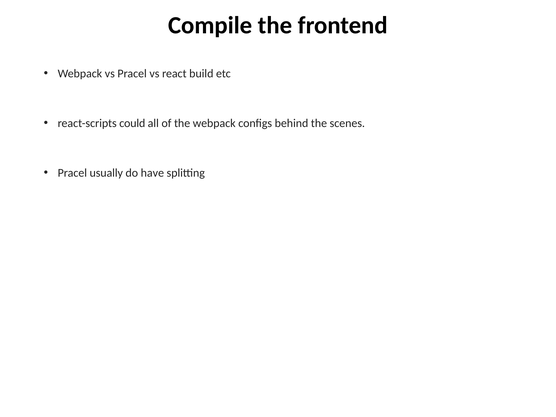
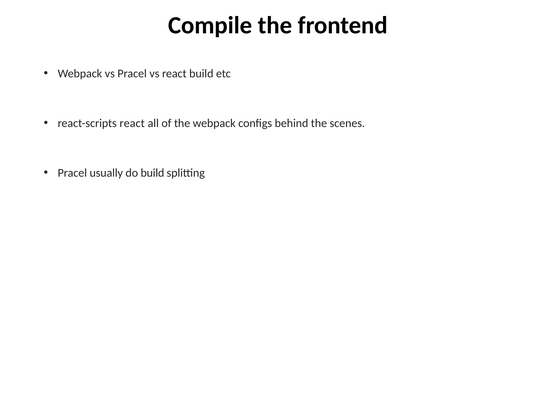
react-scripts could: could -> react (132, 123)
do have: have -> build (152, 173)
